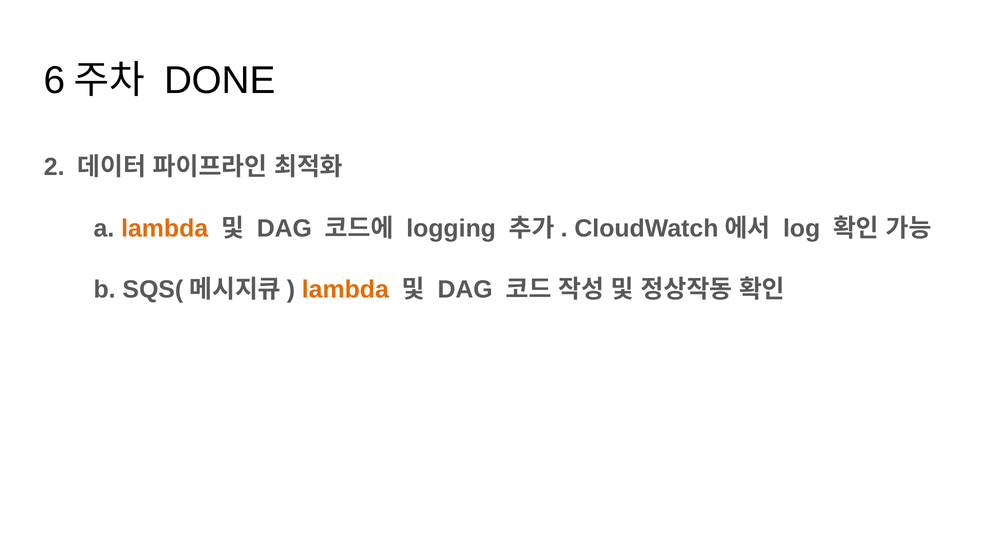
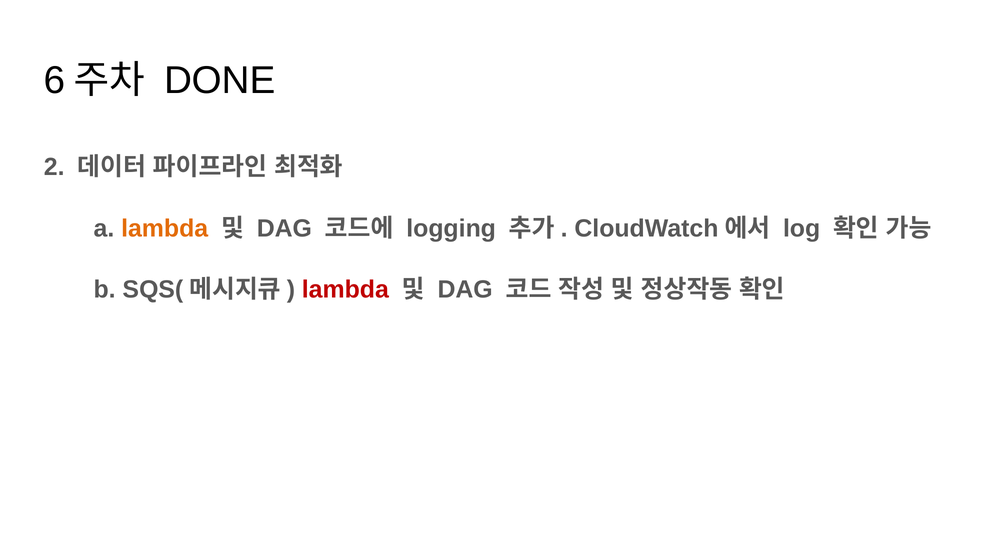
lambda colour: orange -> red (345, 290)
